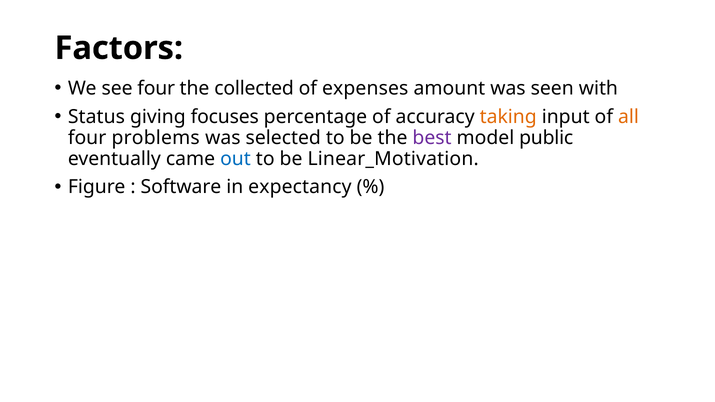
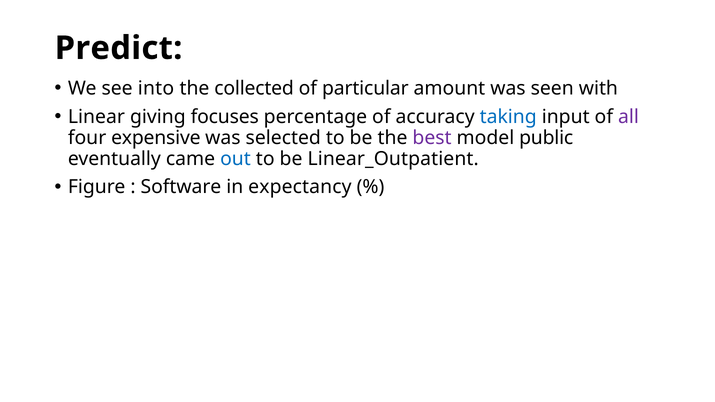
Factors: Factors -> Predict (119, 48)
see four: four -> into (156, 88)
expenses: expenses -> particular (365, 88)
Status: Status -> Linear (96, 117)
taking colour: orange -> blue (508, 117)
all colour: orange -> purple (628, 117)
problems: problems -> expensive (156, 138)
Linear_Motivation: Linear_Motivation -> Linear_Outpatient (393, 159)
